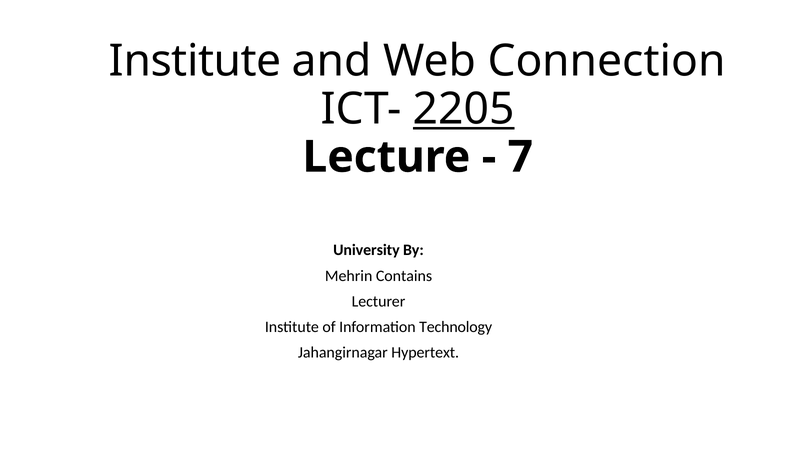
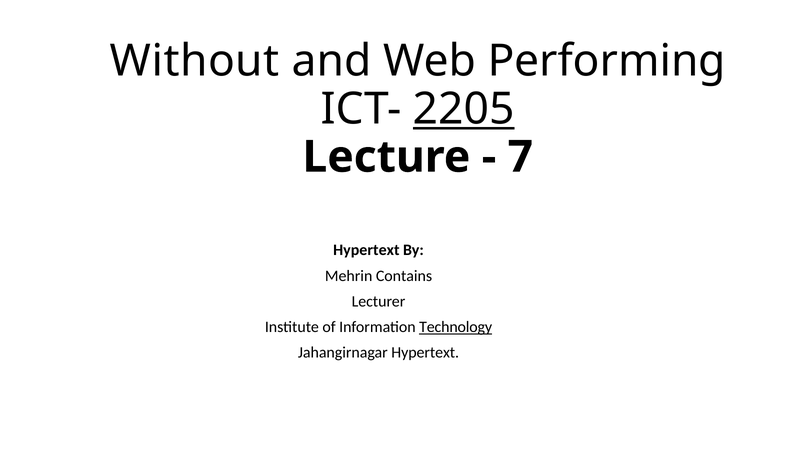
Institute: Institute -> Without (195, 61)
Connection: Connection -> Performing (607, 61)
University: University -> Hypertext (366, 250)
Technology underline: none -> present (456, 327)
